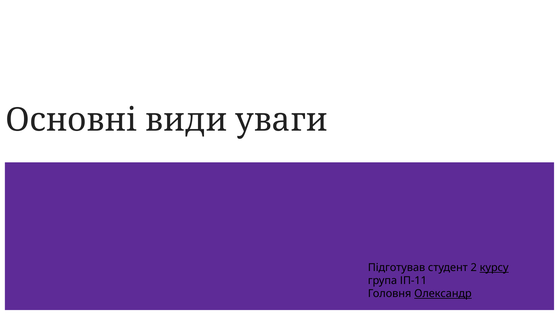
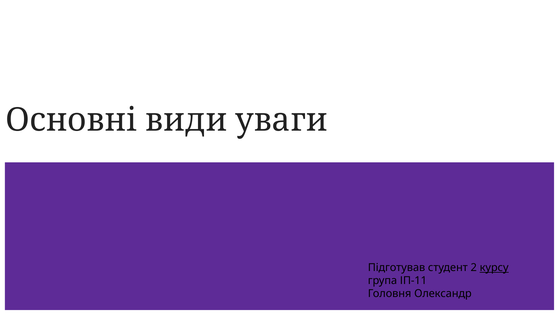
Олександр underline: present -> none (443, 293)
